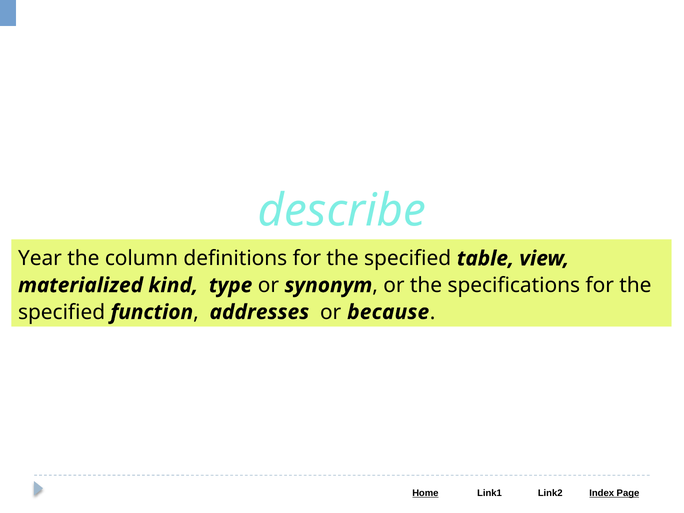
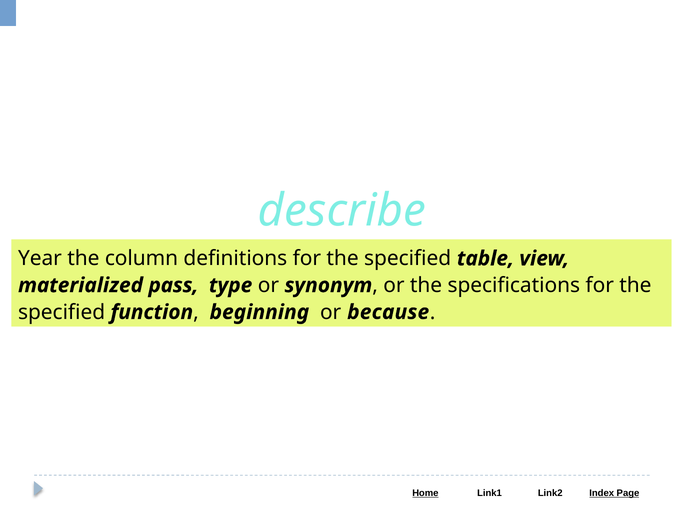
kind: kind -> pass (173, 285)
addresses: addresses -> beginning (259, 312)
